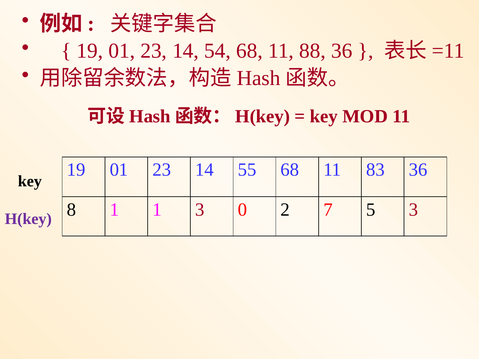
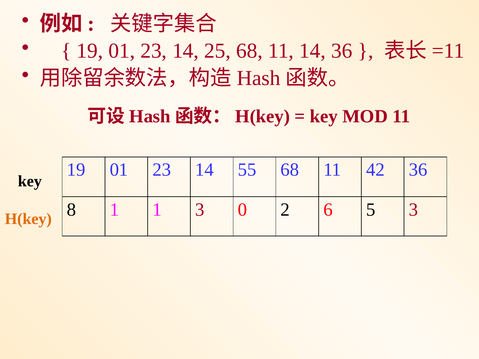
54: 54 -> 25 (218, 51)
11 88: 88 -> 14 (313, 51)
83: 83 -> 42 (375, 170)
7: 7 -> 6 (328, 210)
H(key colour: purple -> orange (28, 219)
